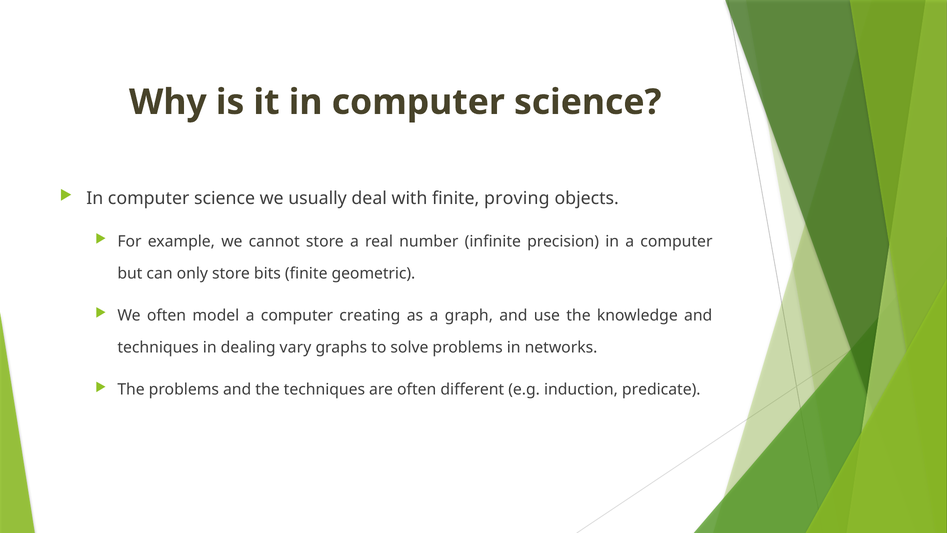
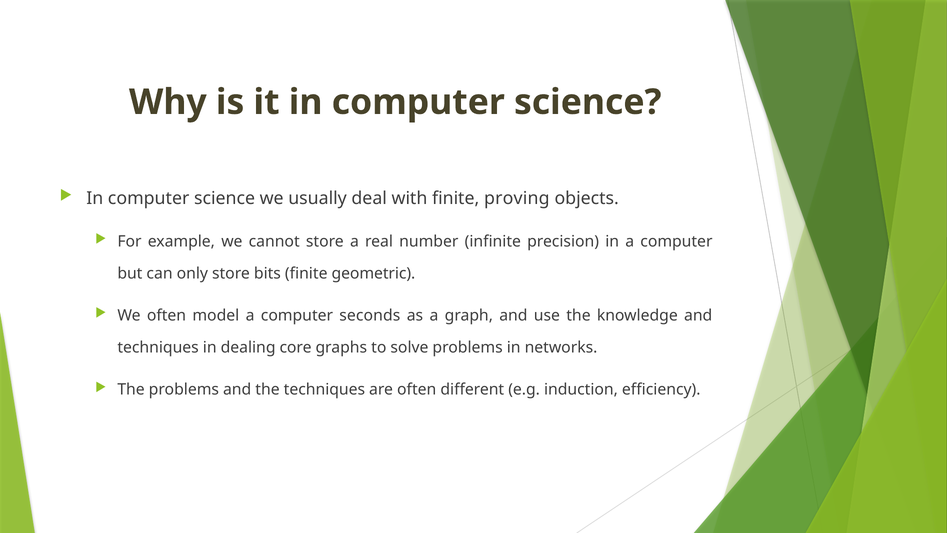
creating: creating -> seconds (370, 315)
vary: vary -> core (296, 347)
predicate: predicate -> efficiency (661, 389)
